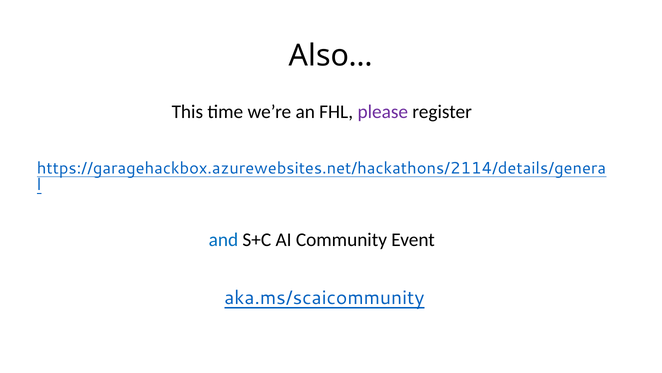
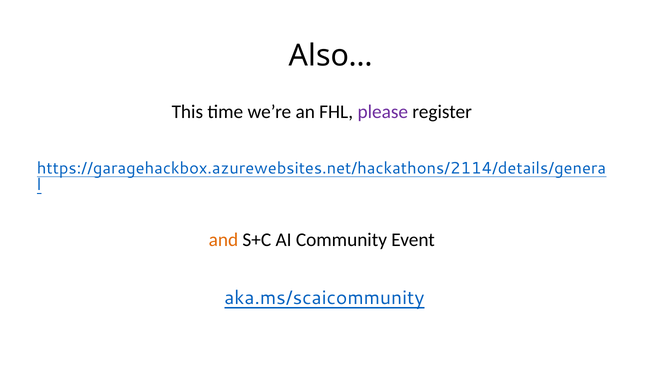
and colour: blue -> orange (223, 240)
